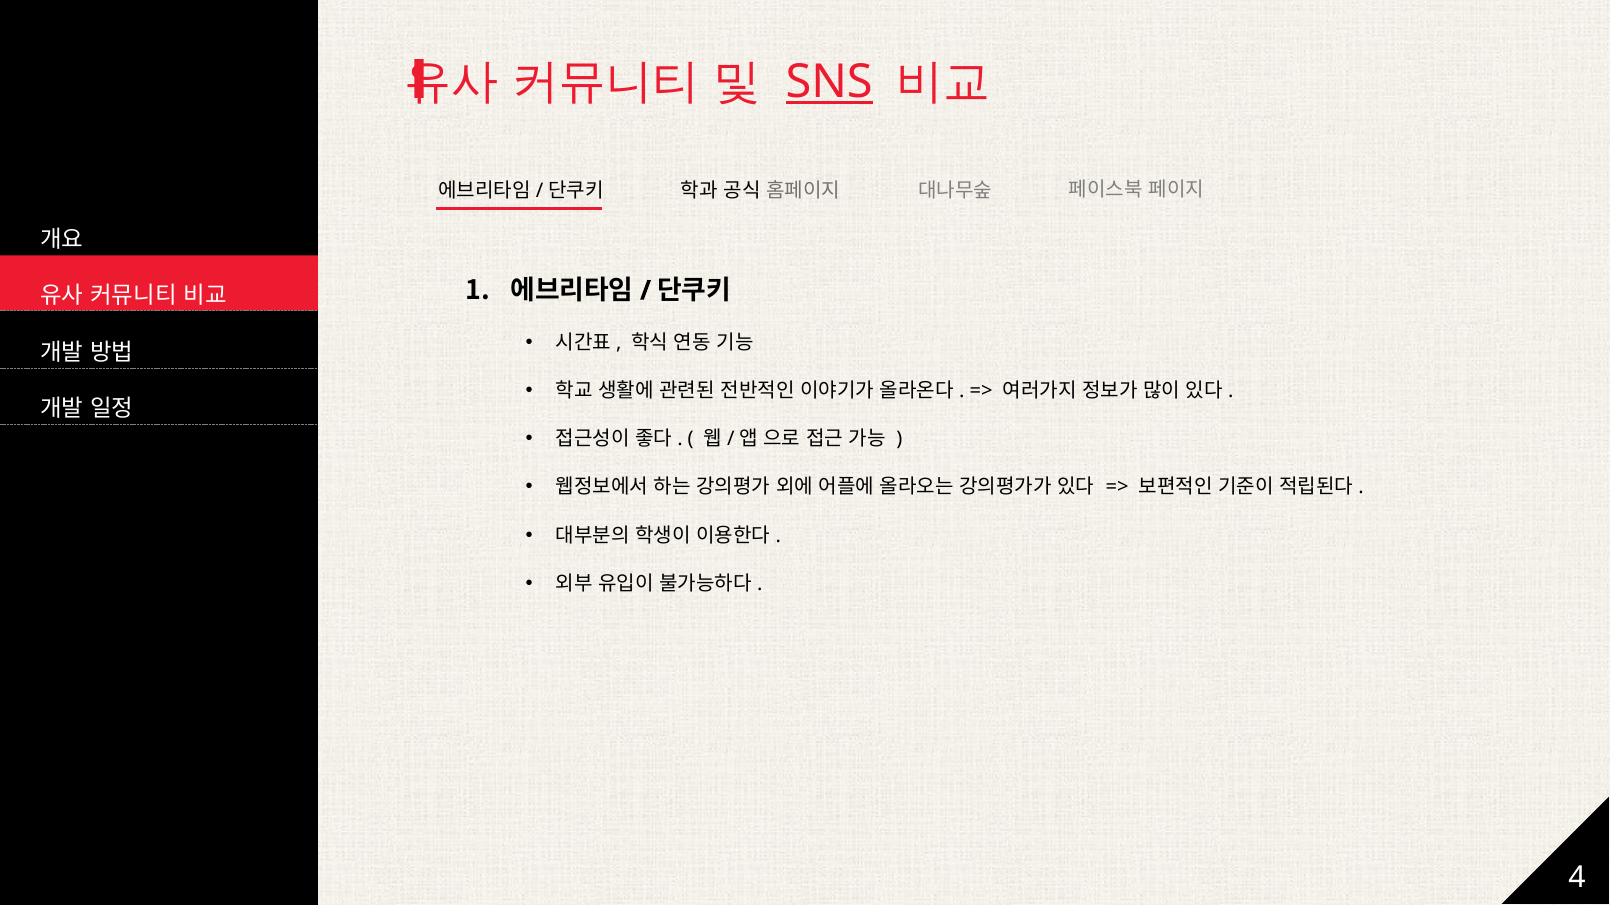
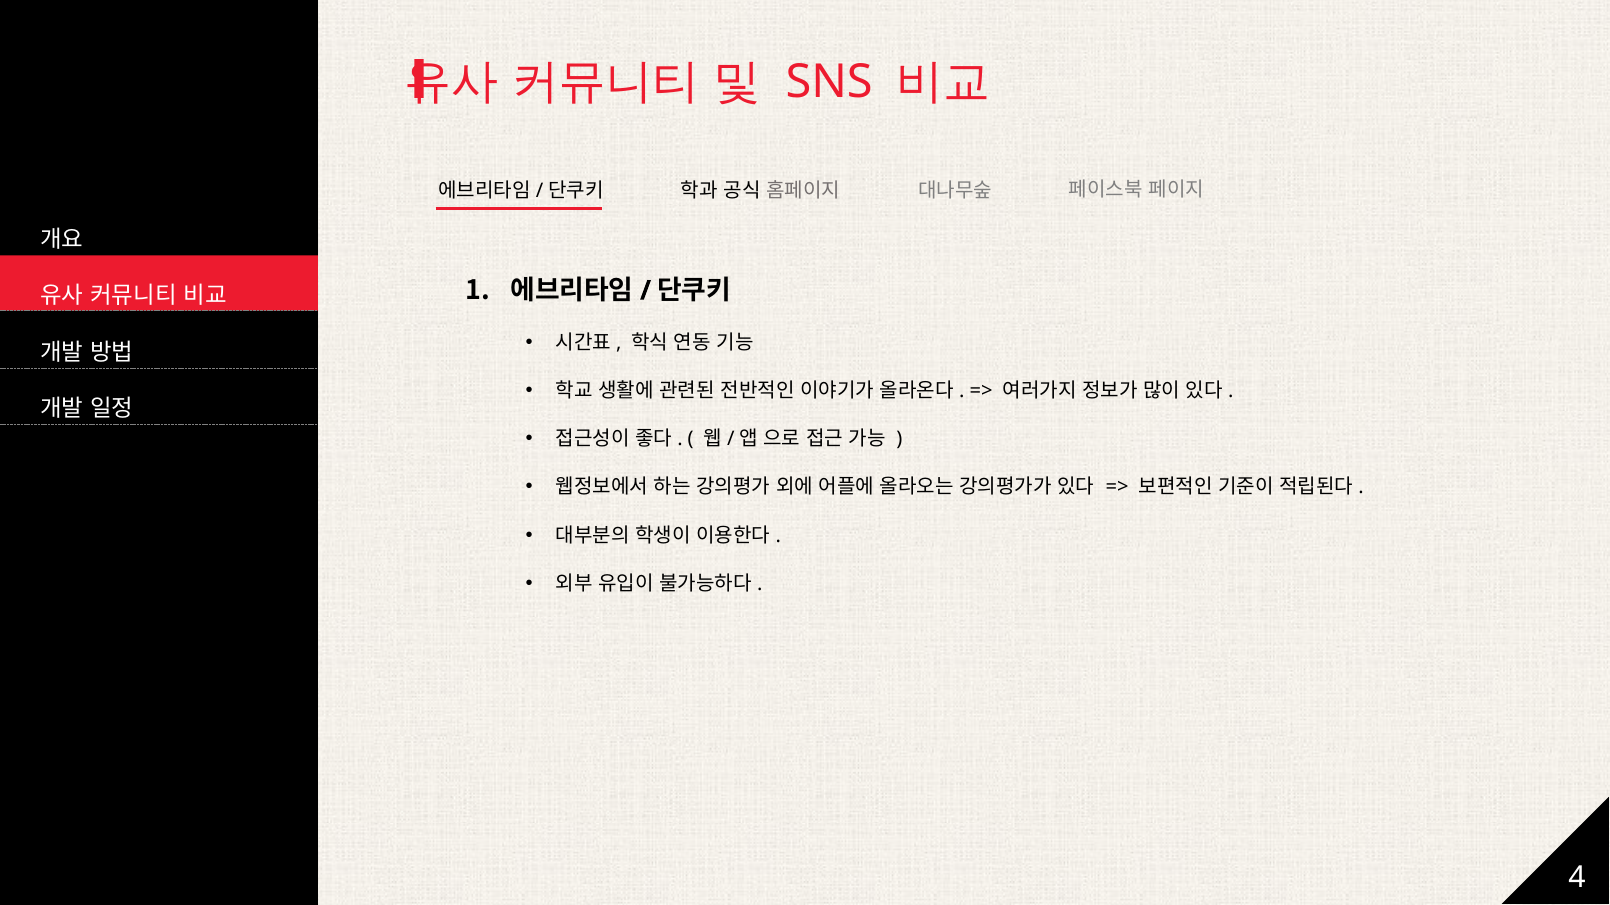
SNS underline: present -> none (829, 82)
